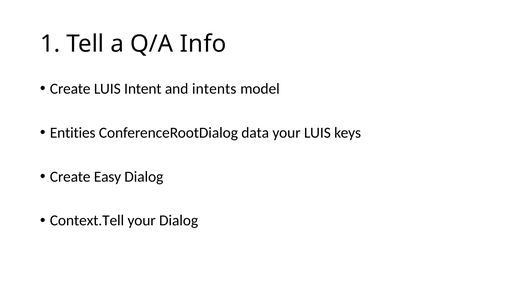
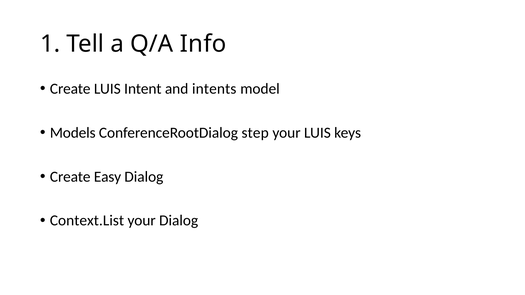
Entities: Entities -> Models (73, 133)
data: data -> step (255, 133)
Context.Tell: Context.Tell -> Context.List (87, 221)
